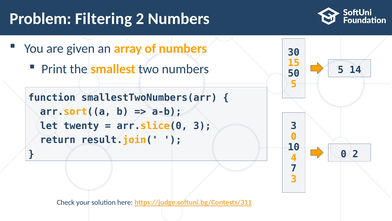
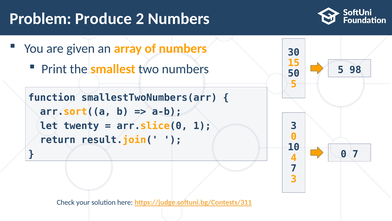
Filtering: Filtering -> Produce (104, 19)
14: 14 -> 98 (355, 70)
arr.slice(0 3: 3 -> 1 (202, 126)
0 2: 2 -> 7 (355, 154)
